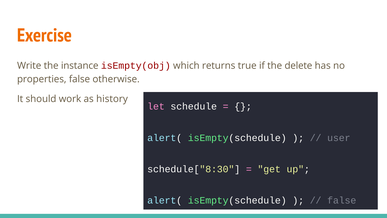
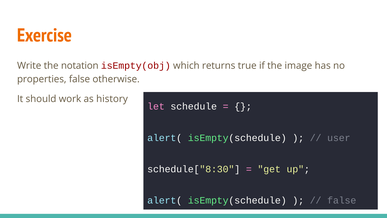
instance: instance -> notation (80, 66)
delete: delete -> image (298, 66)
